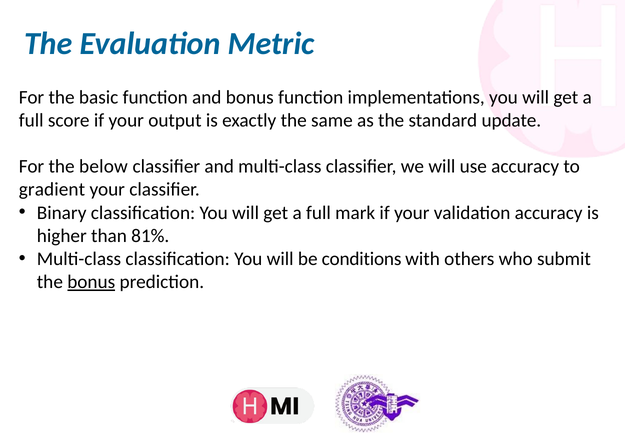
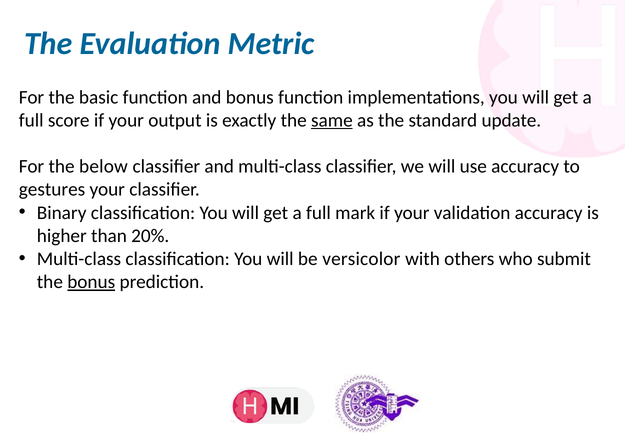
same underline: none -> present (332, 120)
gradient: gradient -> gestures (52, 189)
81%: 81% -> 20% (150, 236)
conditions: conditions -> versicolor (361, 259)
